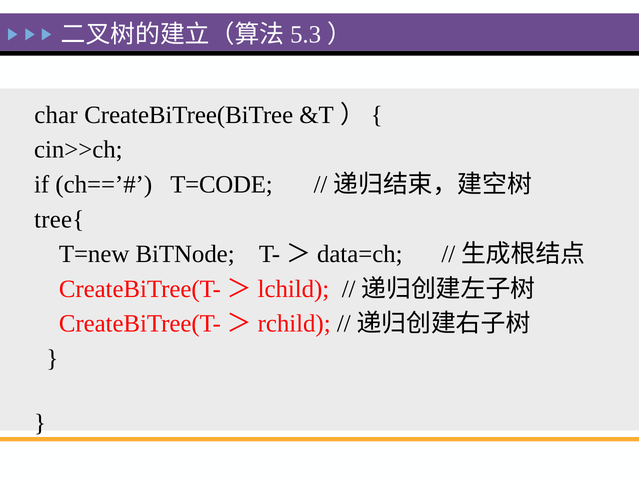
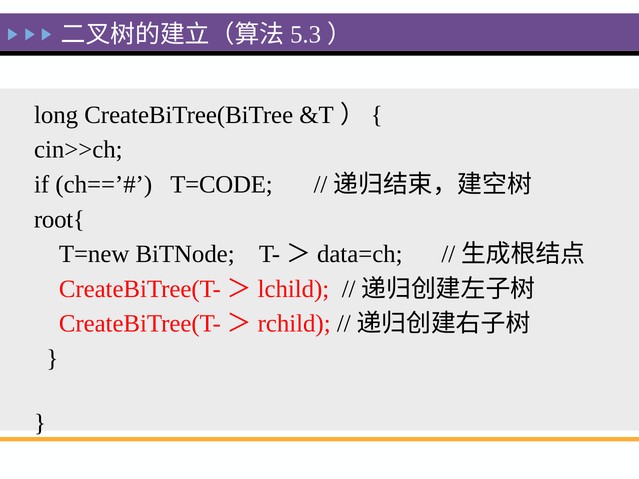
char: char -> long (56, 115)
tree{: tree{ -> root{ (59, 219)
